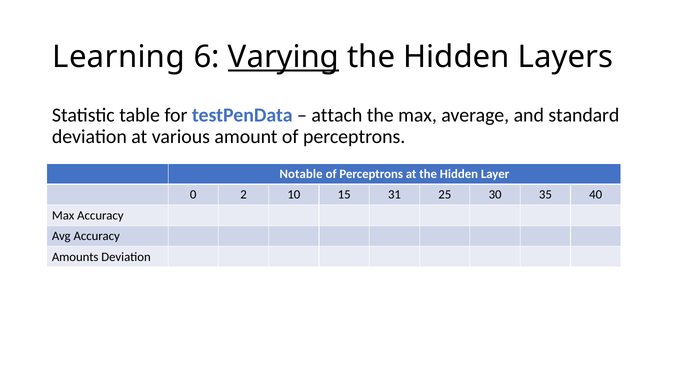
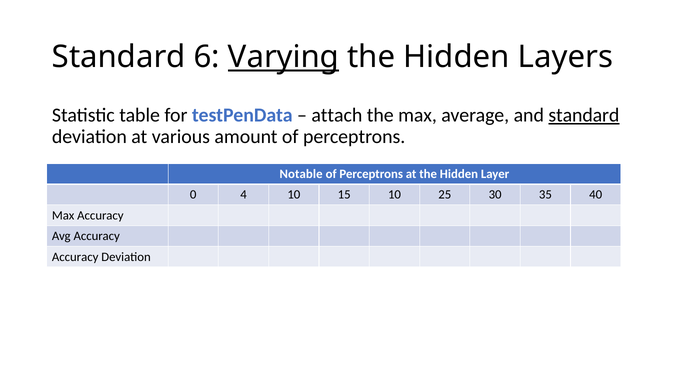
Learning: Learning -> Standard (119, 57)
standard underline: none -> present (584, 115)
2: 2 -> 4 (244, 195)
15 31: 31 -> 10 (394, 195)
Amounts: Amounts -> Accuracy (75, 257)
